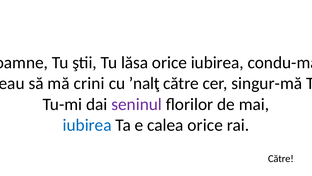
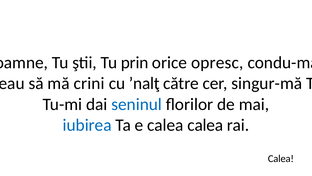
lăsa: lăsa -> prin (135, 62)
orice iubirea: iubirea -> opresc (217, 62)
seninul colour: purple -> blue (137, 104)
calea orice: orice -> calea (205, 125)
Către: Către -> Calea (281, 158)
